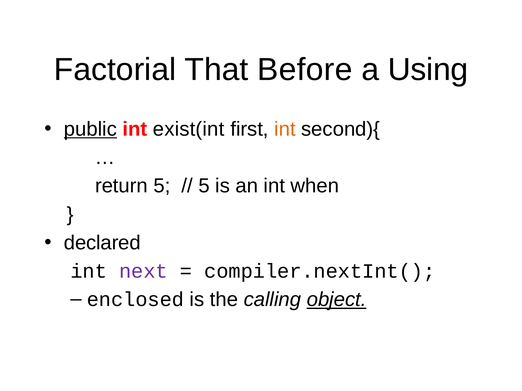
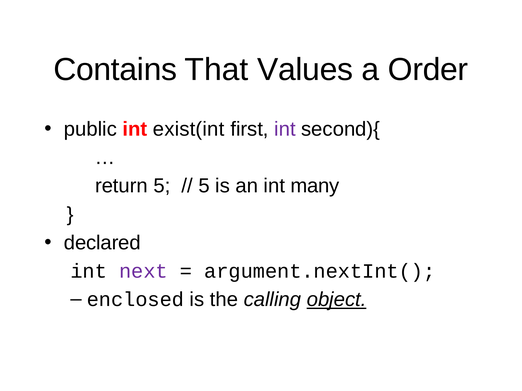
Factorial: Factorial -> Contains (115, 70)
Before: Before -> Values (305, 70)
Using: Using -> Order (428, 70)
public underline: present -> none (90, 129)
int colour: orange -> purple (285, 129)
when: when -> many (315, 186)
compiler.nextInt(: compiler.nextInt( -> argument.nextInt( (320, 272)
